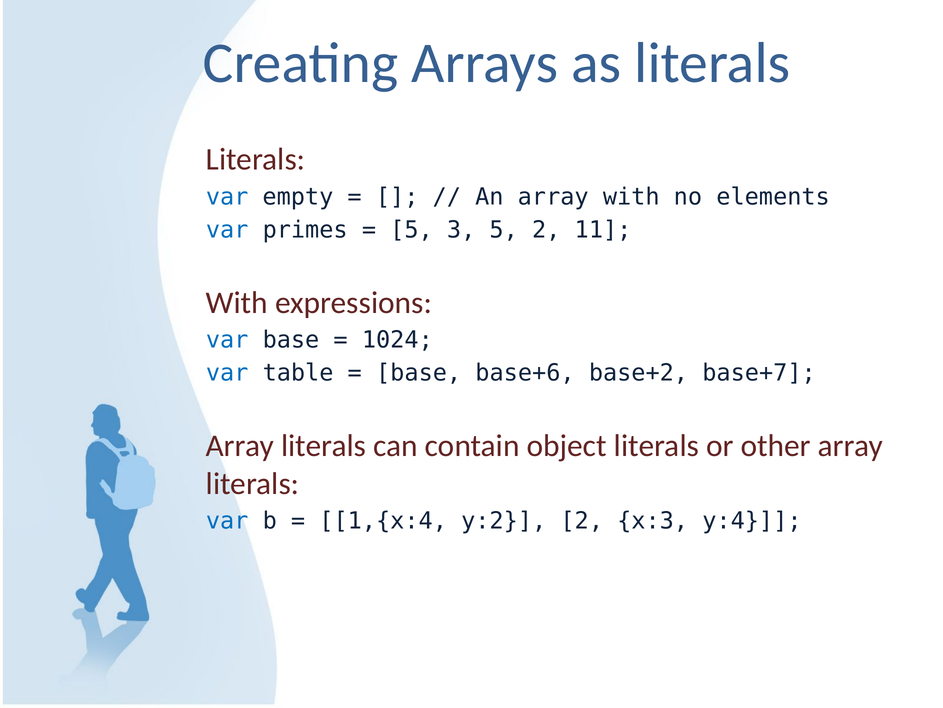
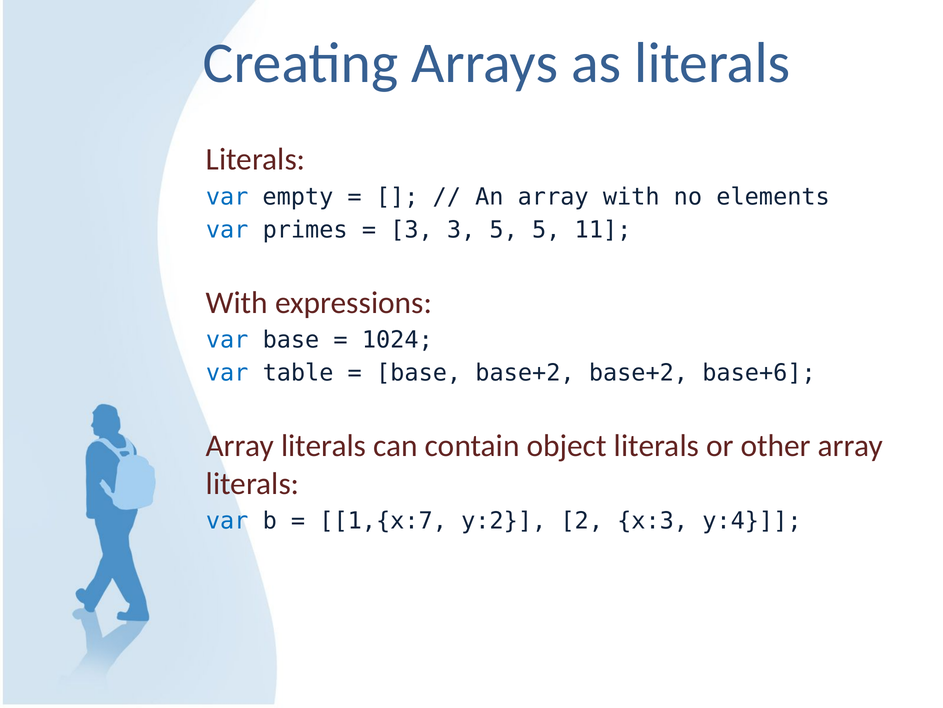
5: 5 -> 3 (411, 230)
5 2: 2 -> 5 (546, 230)
base base+6: base+6 -> base+2 (525, 373)
base+7: base+7 -> base+6 (759, 373)
1,{x:4: 1,{x:4 -> 1,{x:7 (383, 520)
